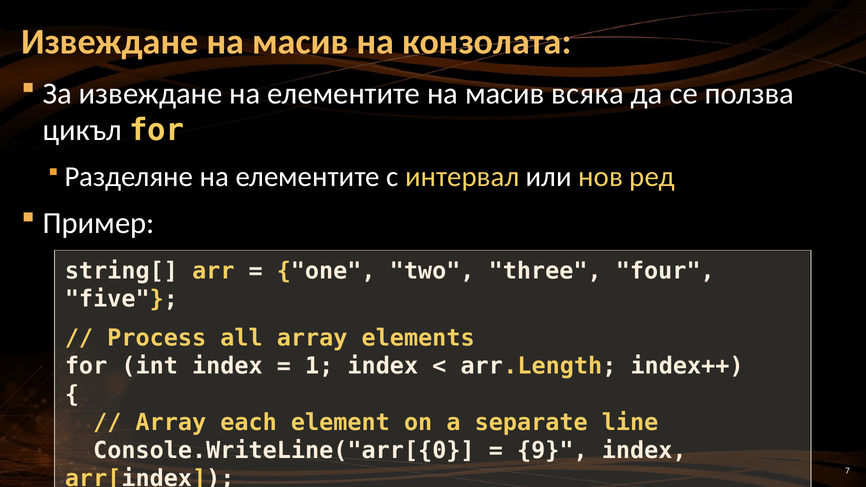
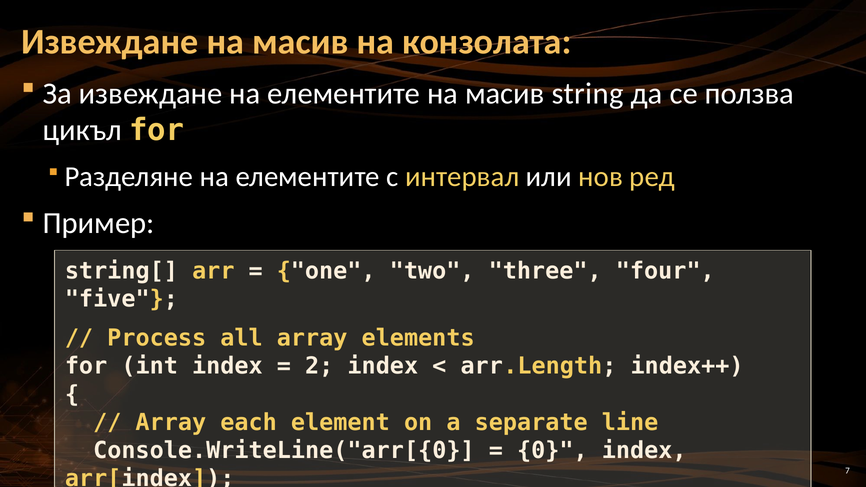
всяка: всяка -> string (588, 93)
1: 1 -> 2 (319, 366)
9: 9 -> 0 (552, 451)
